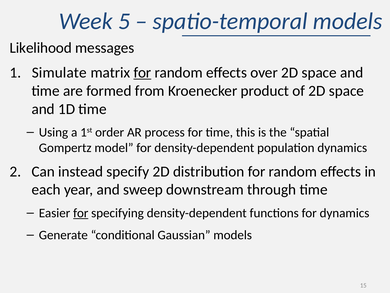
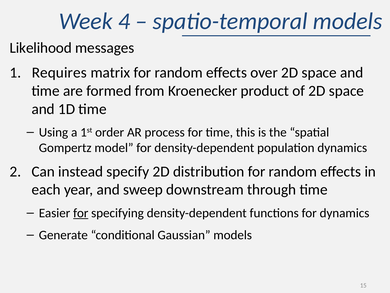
5: 5 -> 4 (124, 21)
Simulate: Simulate -> Requires (59, 73)
for underline: present -> none (142, 73)
